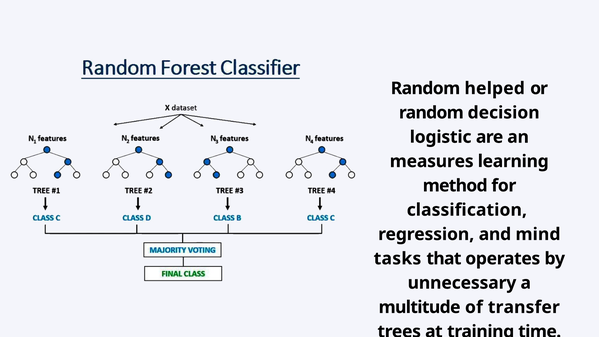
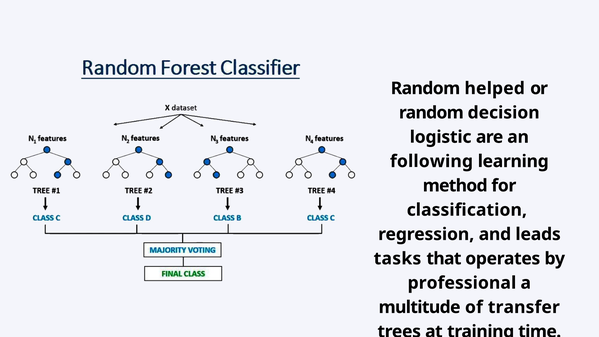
measures: measures -> following (432, 161)
mind: mind -> leads (538, 234)
unnecessary: unnecessary -> professional (462, 283)
